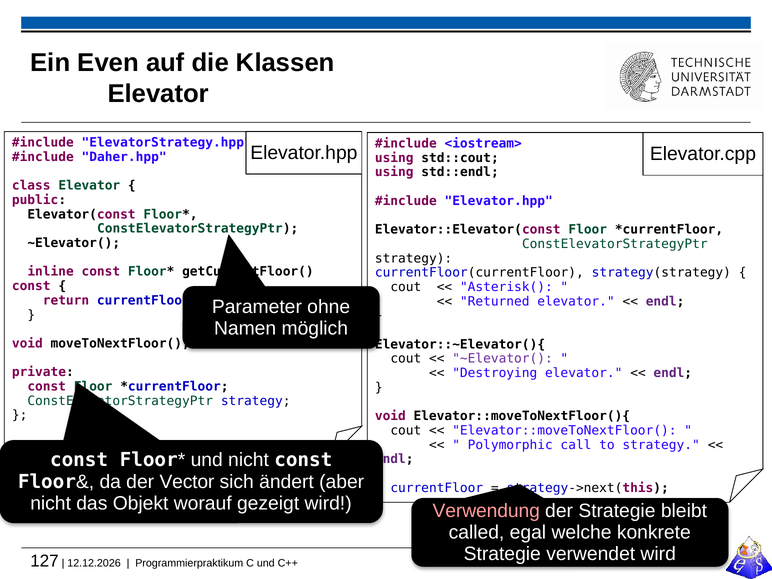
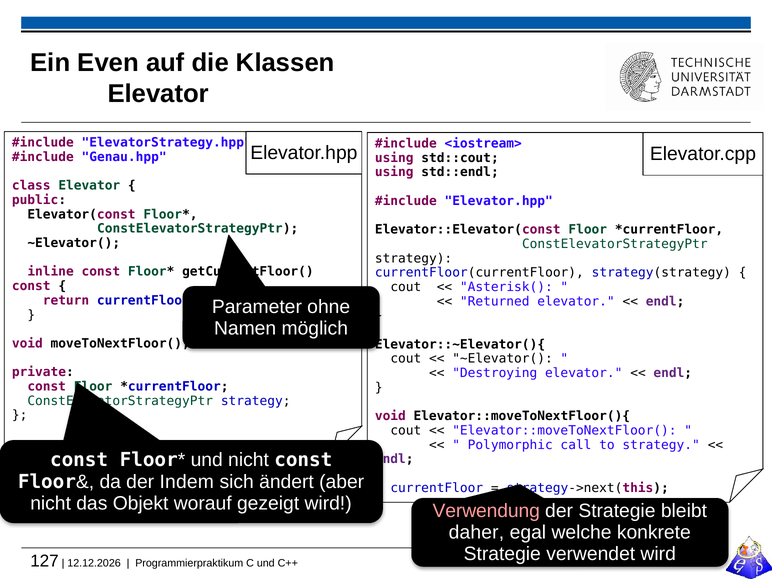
Daher.hpp: Daher.hpp -> Genau.hpp (124, 157)
~Elevator( colour: purple -> black (503, 359)
Vector: Vector -> Indem (187, 482)
called: called -> daher (476, 532)
